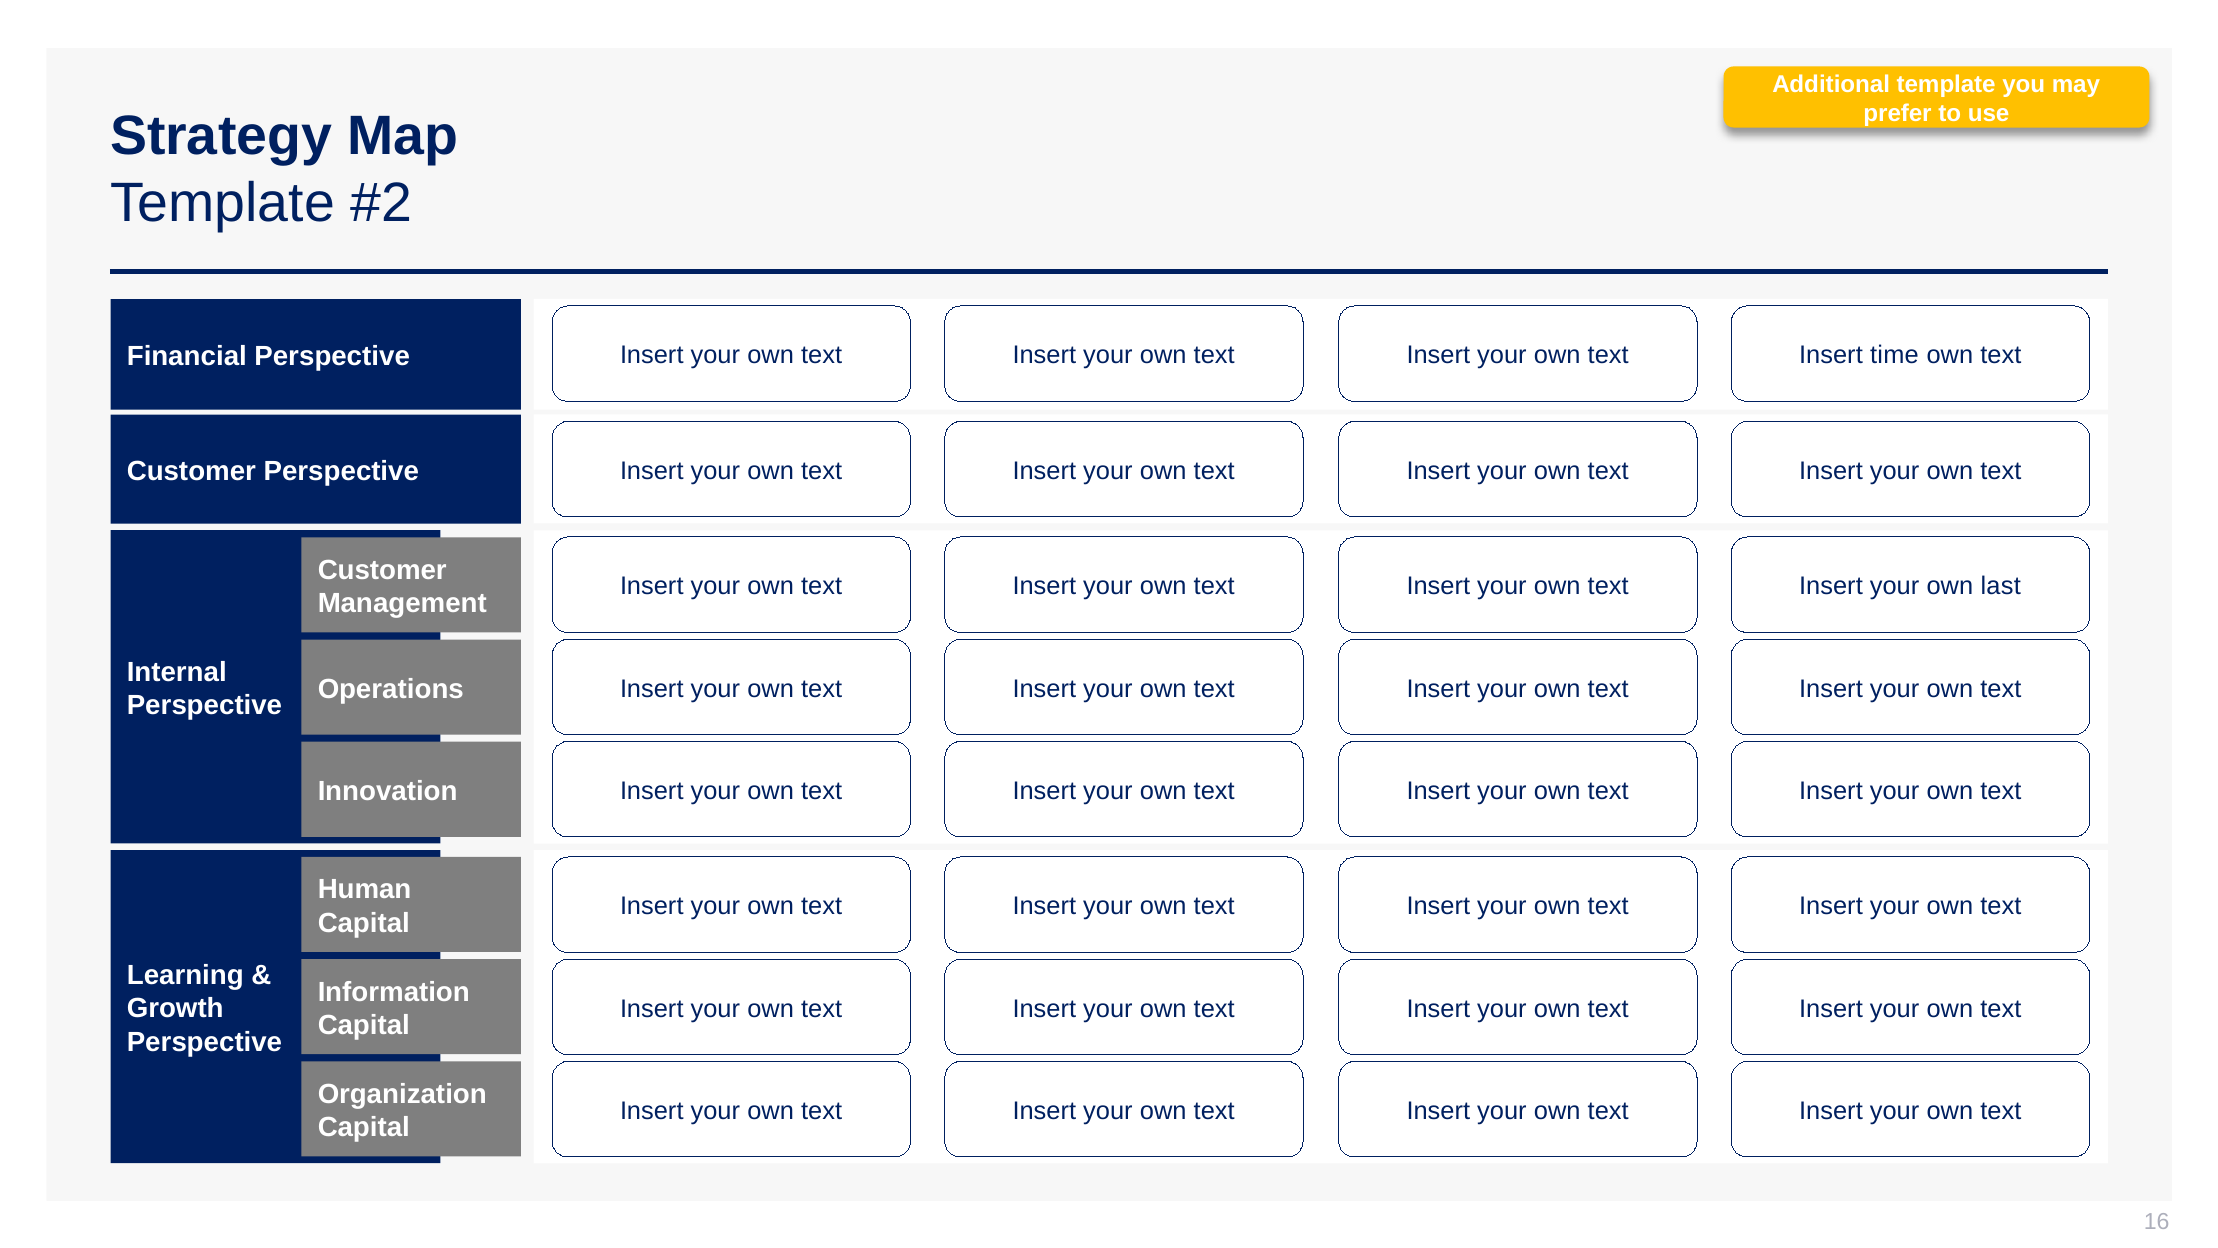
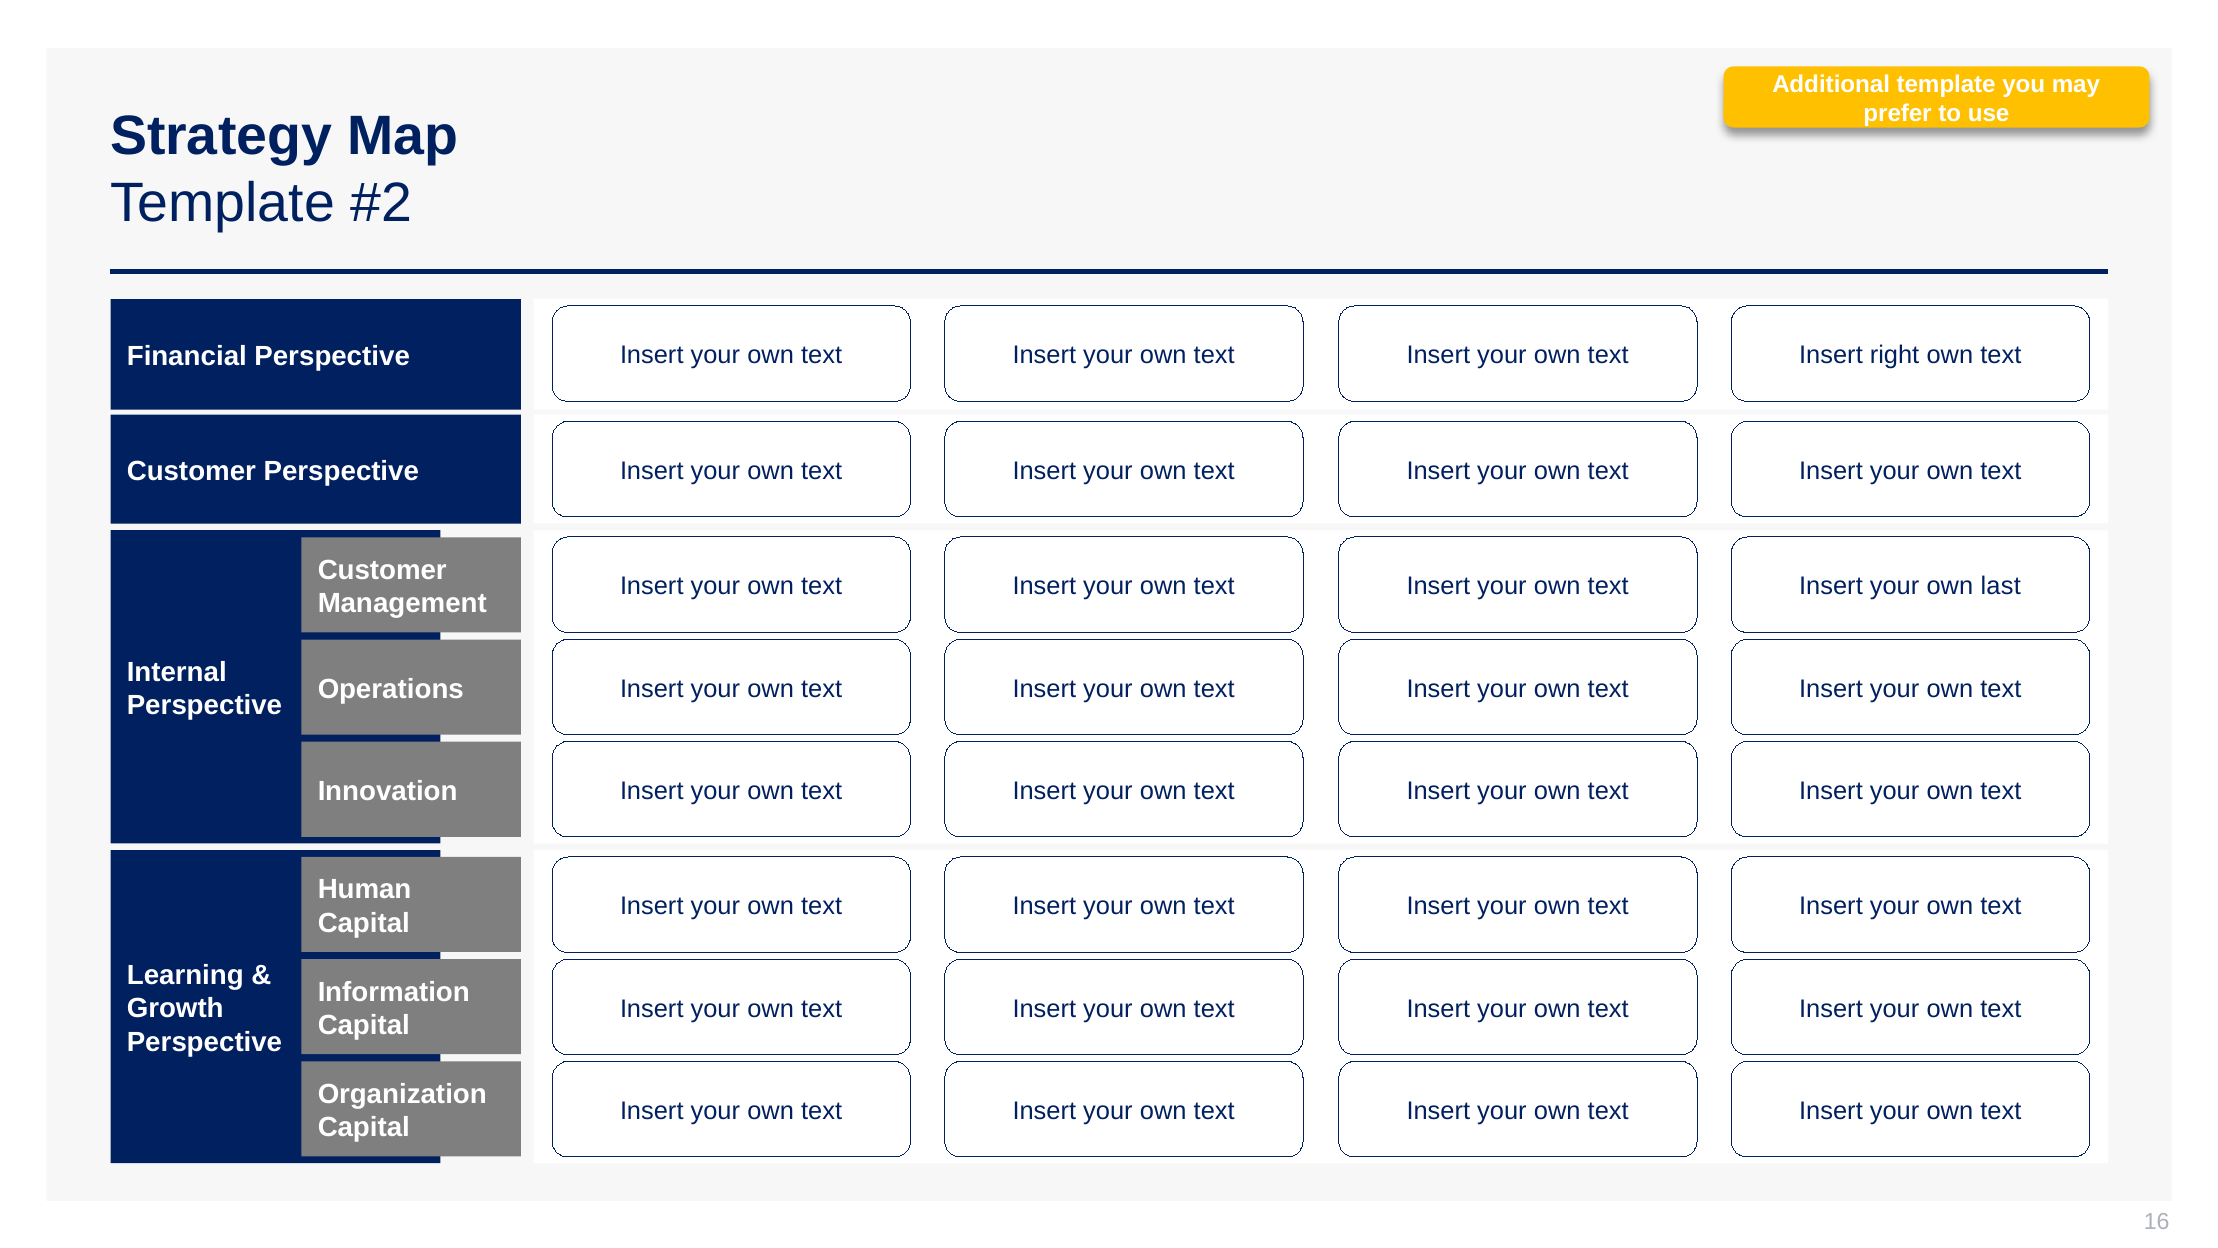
time: time -> right (1895, 355)
